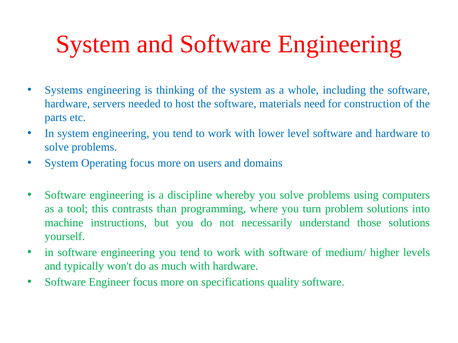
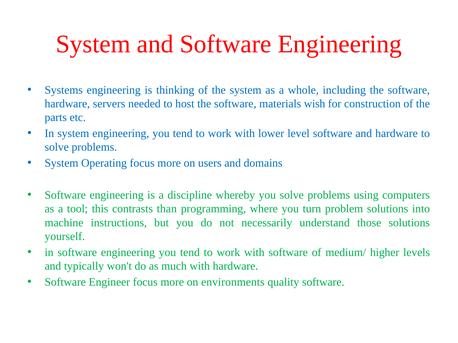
need: need -> wish (315, 104)
specifications: specifications -> environments (233, 282)
